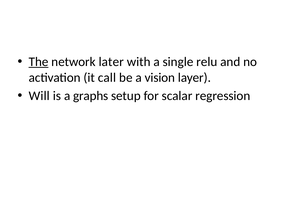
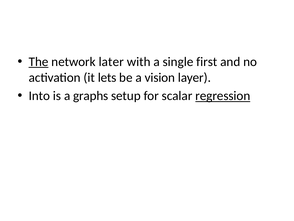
relu: relu -> first (207, 62)
call: call -> lets (107, 77)
Will: Will -> Into (39, 96)
regression underline: none -> present (223, 96)
